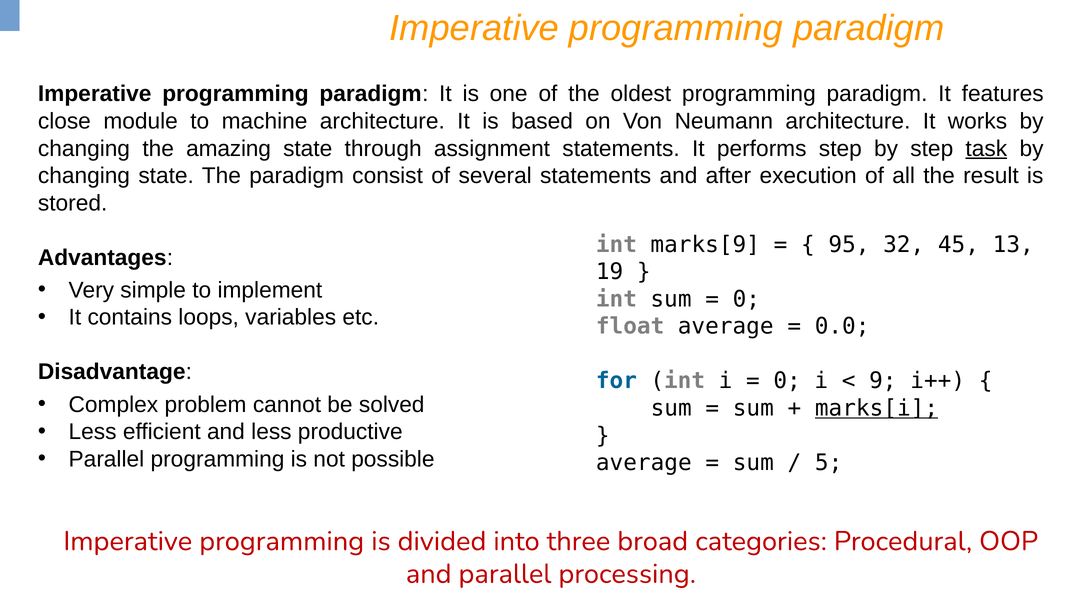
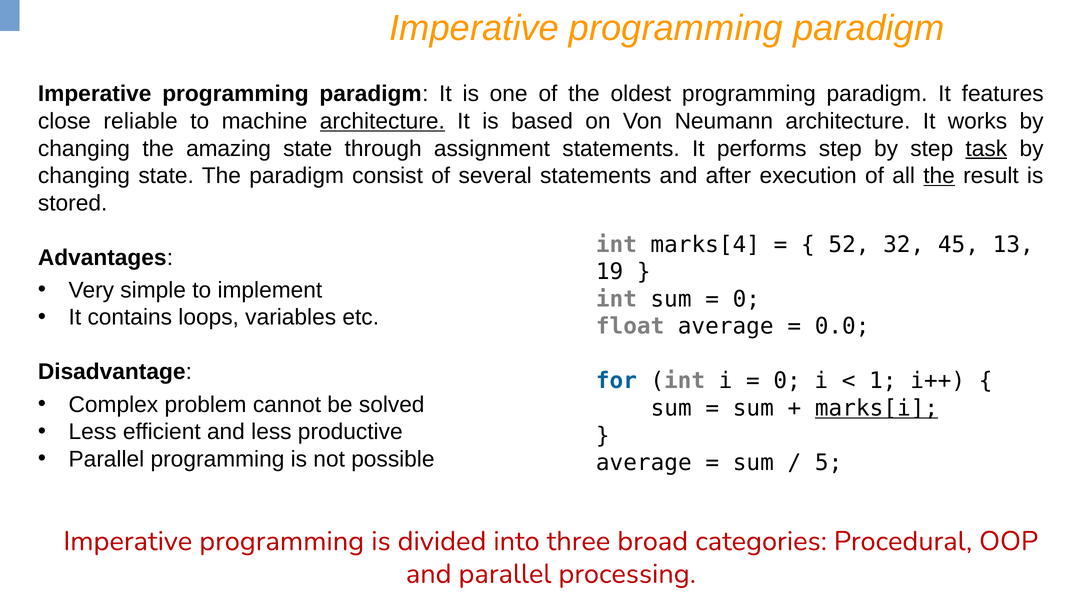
module: module -> reliable (141, 121)
architecture underline: none -> present (382, 121)
the underline: none -> present (939, 176)
marks[9: marks[9 -> marks[4 (705, 245)
95: 95 -> 52 (849, 245)
9: 9 -> 1 (883, 381)
